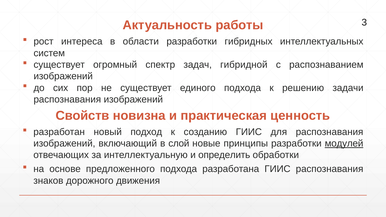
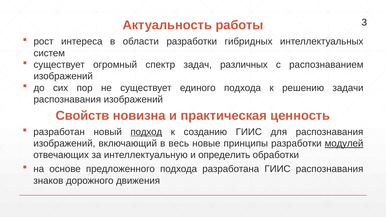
гибридной: гибридной -> различных (244, 65)
подход underline: none -> present (146, 132)
слой: слой -> весь (179, 144)
